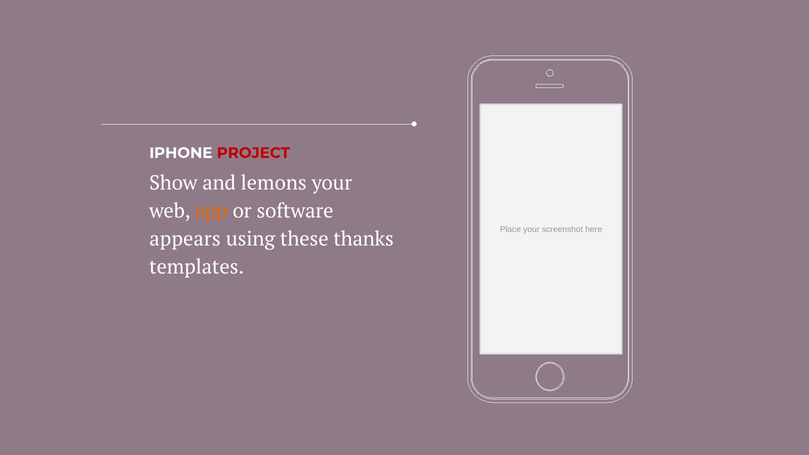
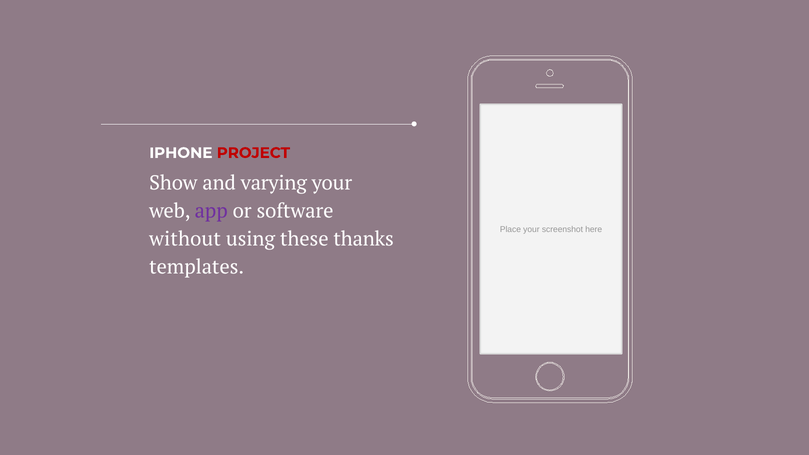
lemons: lemons -> varying (274, 183)
app colour: orange -> purple (211, 211)
appears: appears -> without (185, 239)
